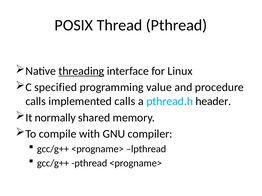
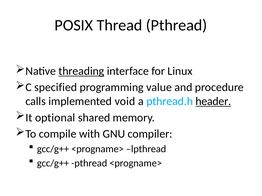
implemented calls: calls -> void (125, 102)
header underline: none -> present (213, 102)
normally: normally -> optional (55, 118)
